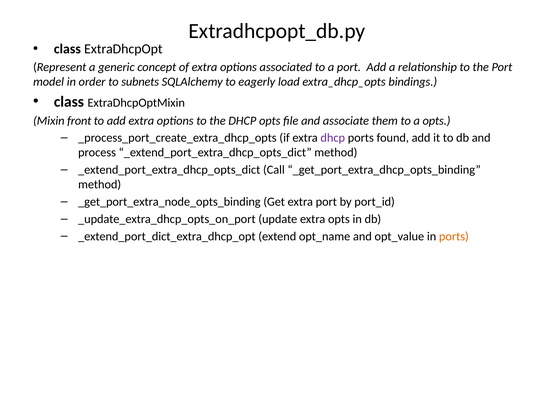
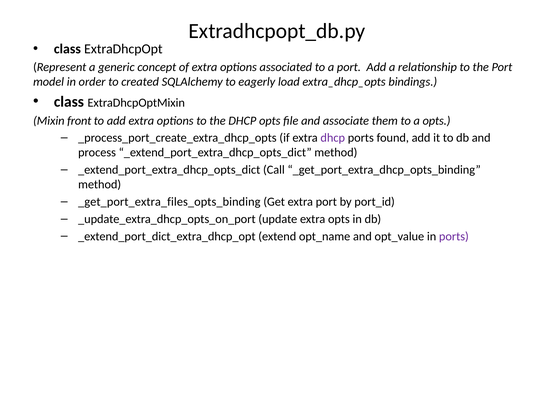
subnets: subnets -> created (140, 82)
_get_port_extra_node_opts_binding: _get_port_extra_node_opts_binding -> _get_port_extra_files_opts_binding (169, 202)
ports colour: orange -> purple (454, 236)
